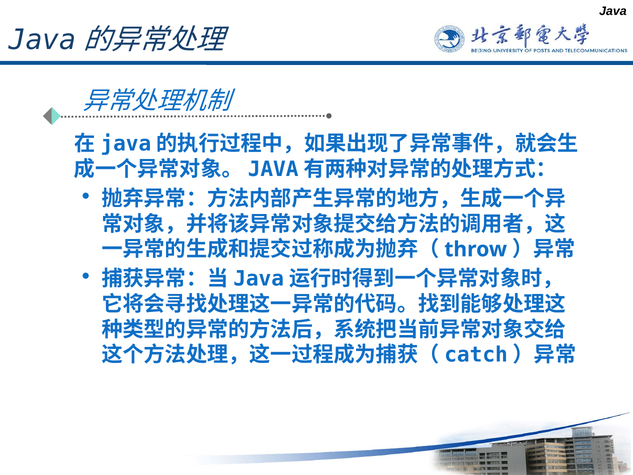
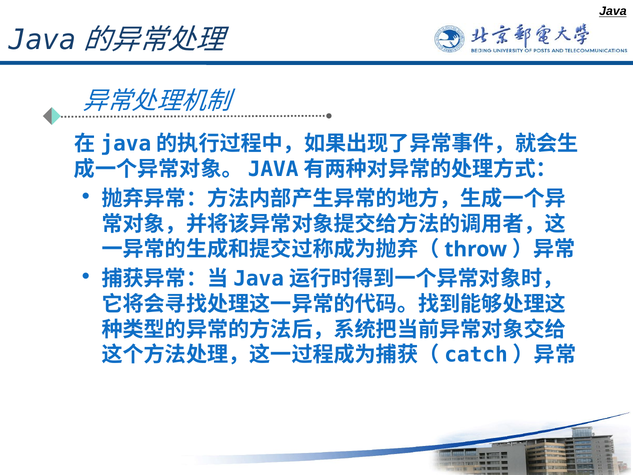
Java underline: none -> present (613, 11)
